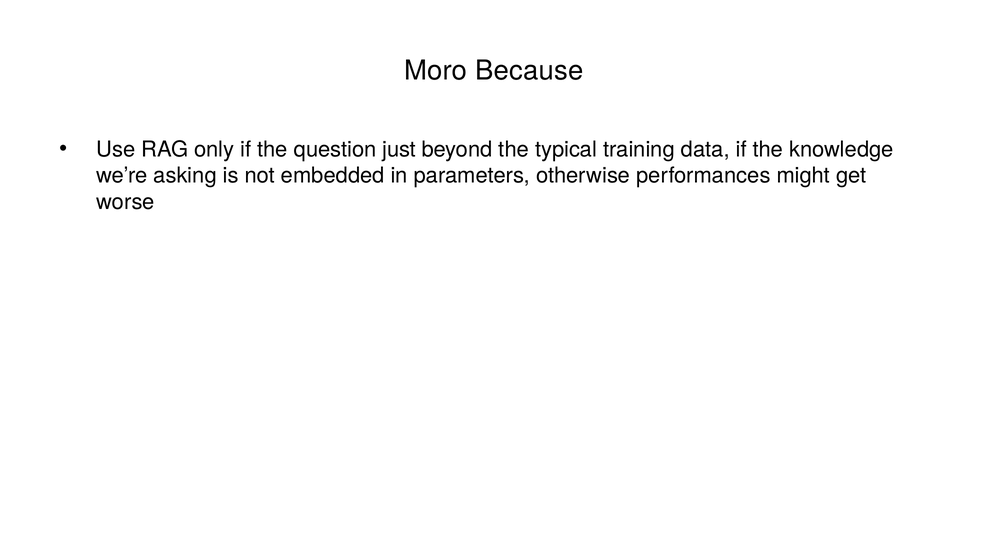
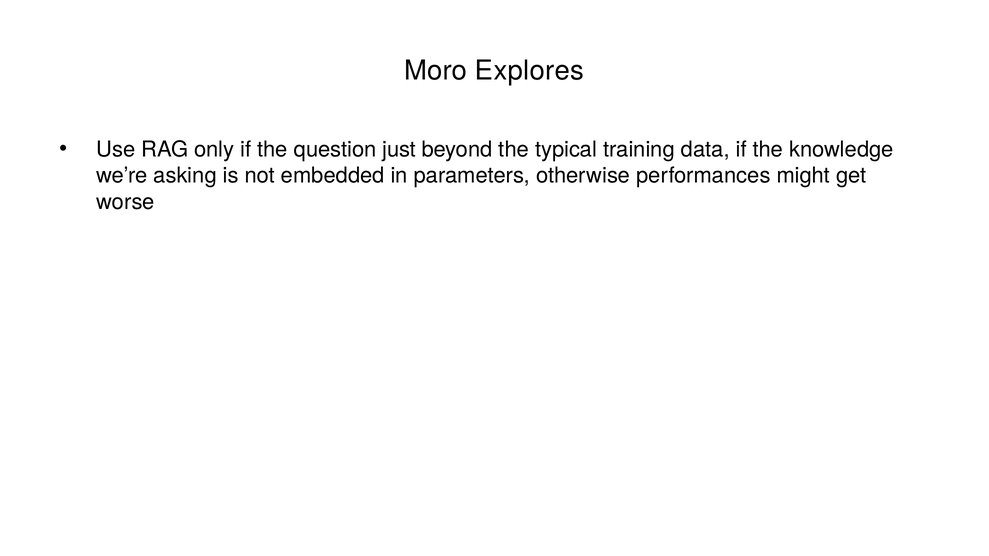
Because: Because -> Explores (529, 71)
